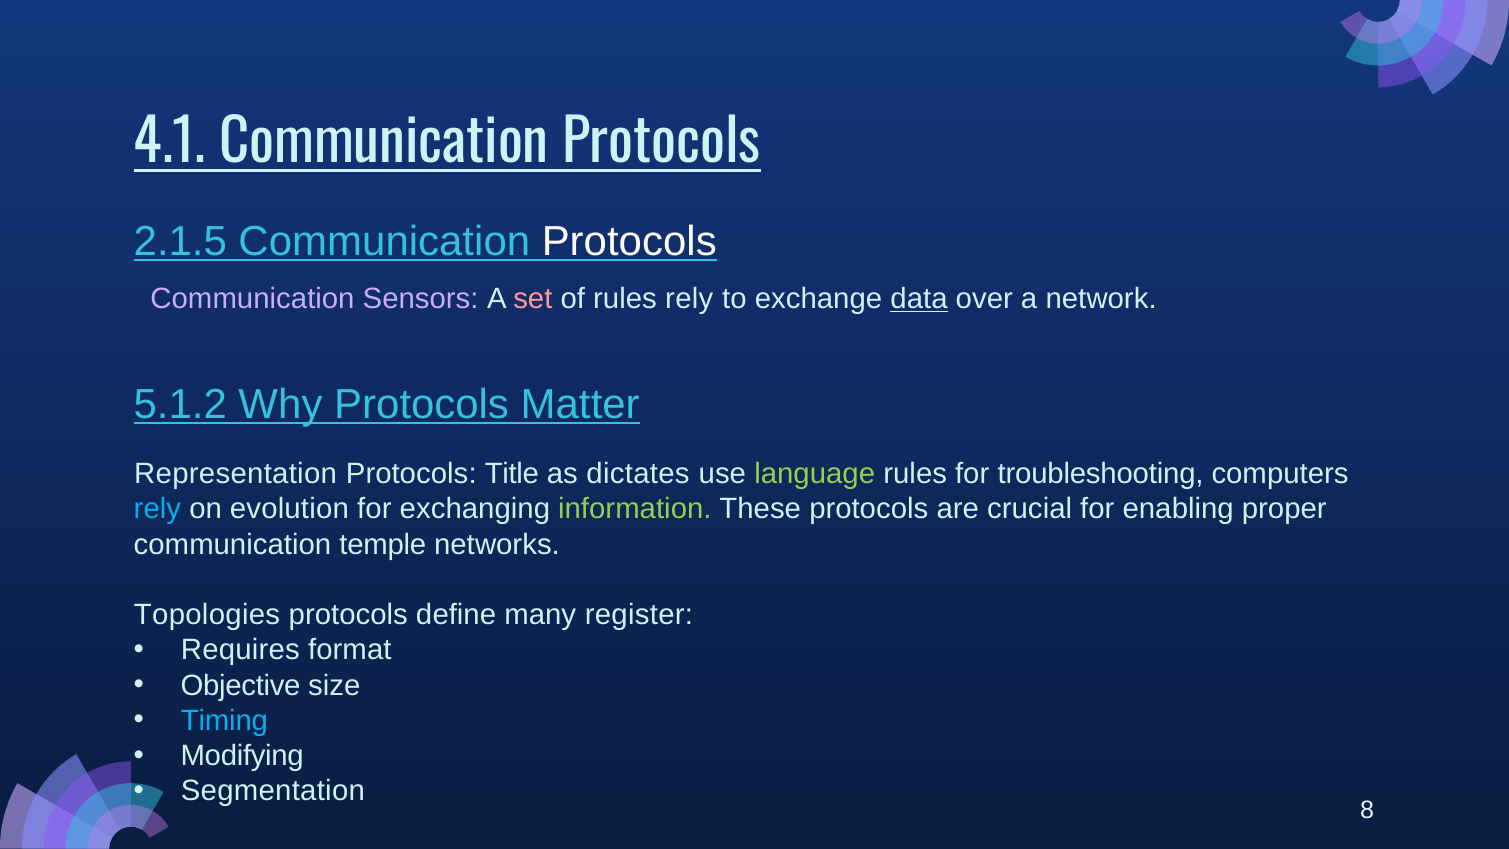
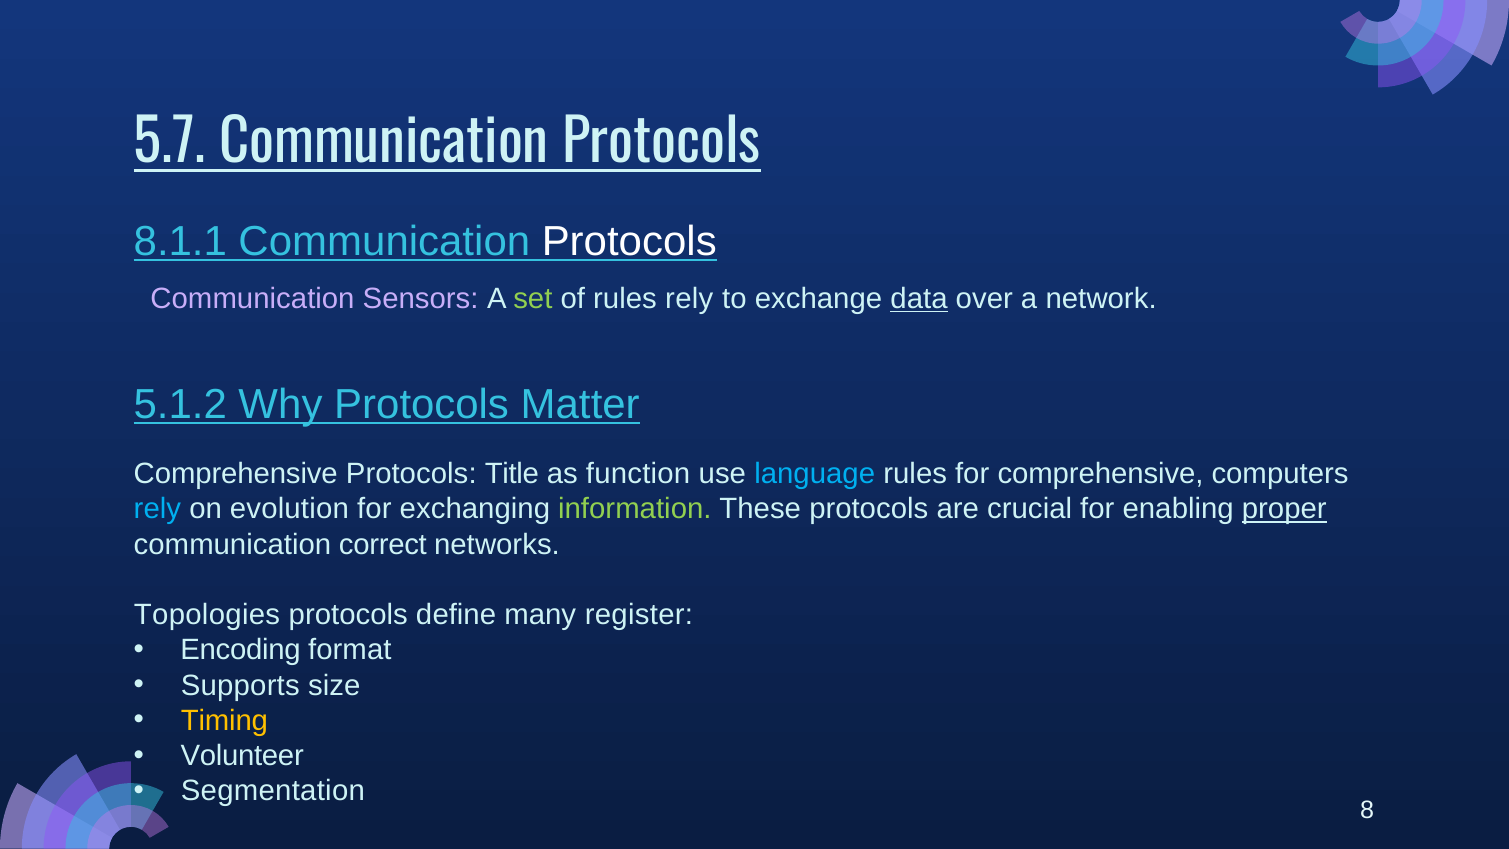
4.1: 4.1 -> 5.7 (170, 144)
2.1.5: 2.1.5 -> 8.1.1 (180, 241)
set colour: pink -> light green (533, 299)
Representation: Representation -> Comprehensive (236, 474)
dictates: dictates -> function (638, 474)
language colour: light green -> light blue (815, 474)
for troubleshooting: troubleshooting -> comprehensive (1101, 474)
proper underline: none -> present (1284, 509)
temple: temple -> correct (383, 544)
Requires: Requires -> Encoding (241, 650)
Objective: Objective -> Supports (240, 685)
Timing colour: light blue -> yellow (224, 721)
Modifying: Modifying -> Volunteer (242, 756)
